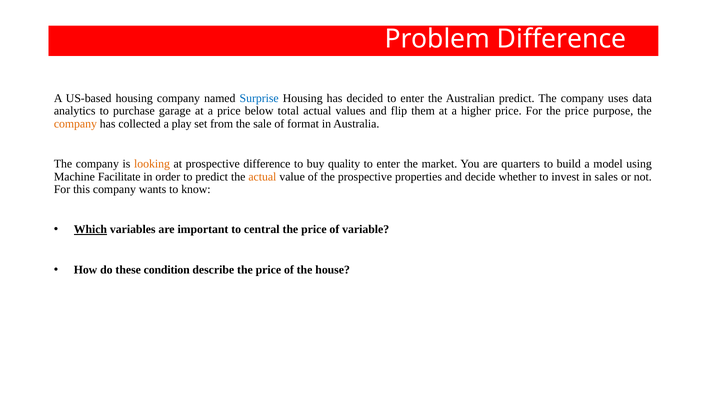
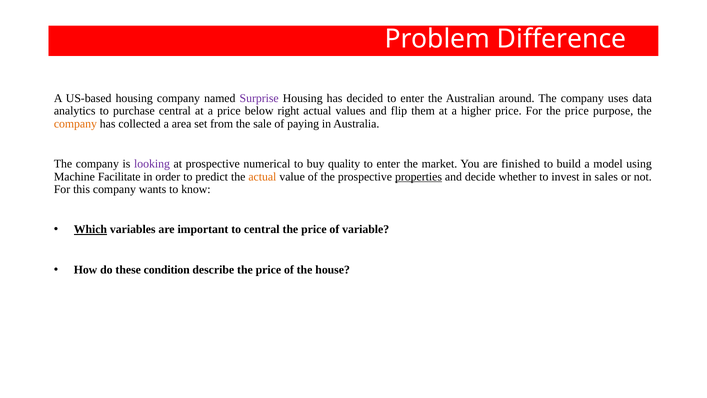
Surprise colour: blue -> purple (259, 98)
Australian predict: predict -> around (517, 98)
purchase garage: garage -> central (175, 111)
total: total -> right (288, 111)
play: play -> area (182, 124)
format: format -> paying (303, 124)
looking colour: orange -> purple (152, 164)
prospective difference: difference -> numerical (267, 164)
quarters: quarters -> finished (521, 164)
properties underline: none -> present (419, 177)
